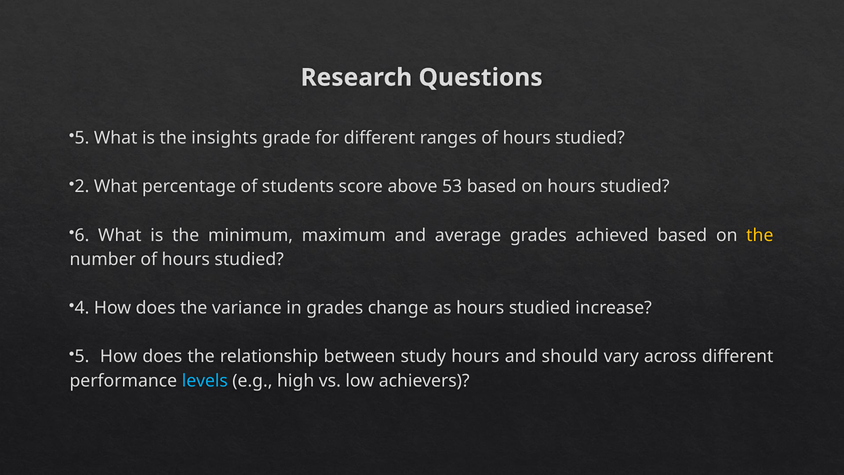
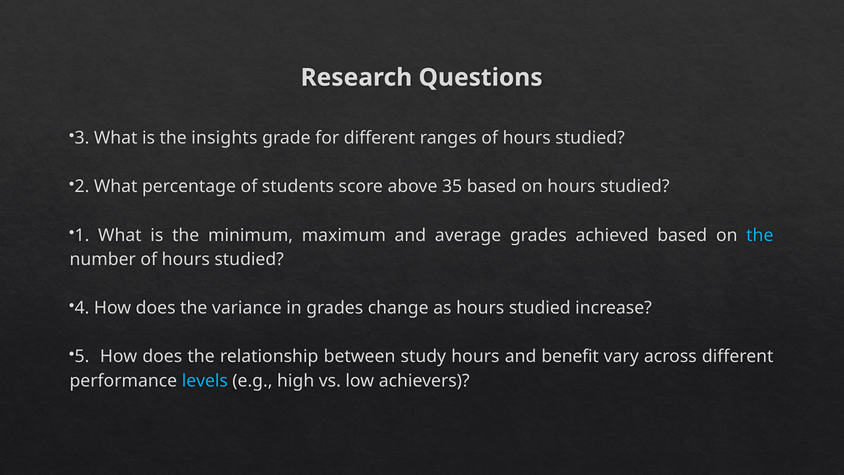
5: 5 -> 3 (82, 138)
53: 53 -> 35 (452, 187)
6: 6 -> 1 (82, 235)
the colour: yellow -> light blue (760, 235)
should: should -> benefit (570, 356)
